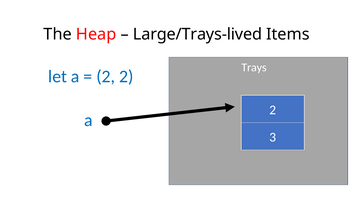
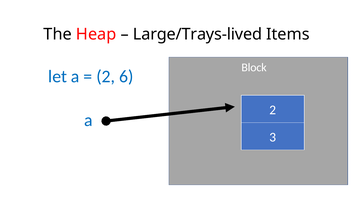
Trays: Trays -> Block (254, 67)
2 2: 2 -> 6 (126, 77)
